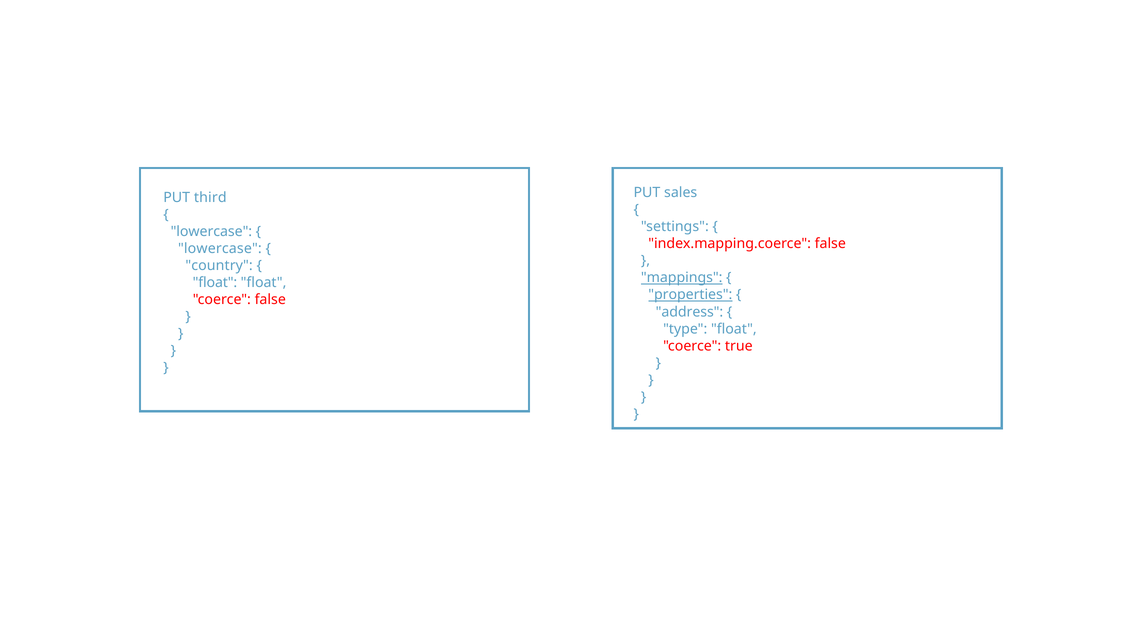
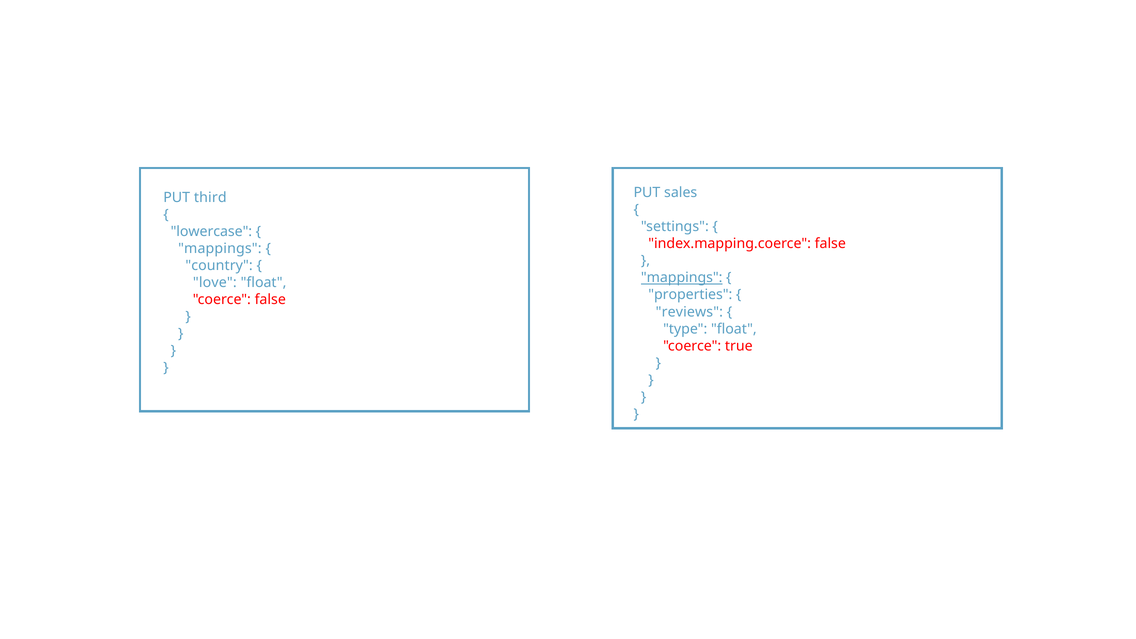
lowercase: lowercase -> mappings (220, 248)
float: float -> love (215, 283)
properties underline: present -> none (690, 295)
address: address -> reviews (689, 312)
